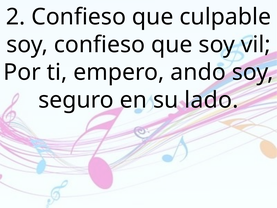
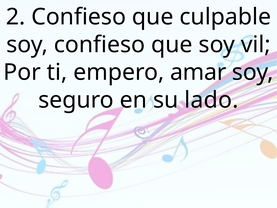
ando: ando -> amar (198, 72)
